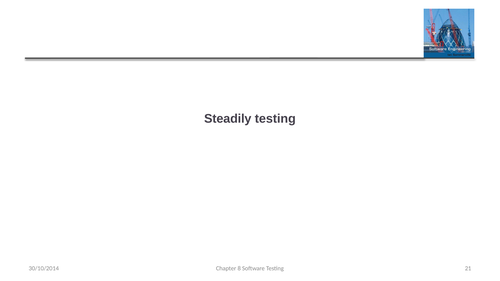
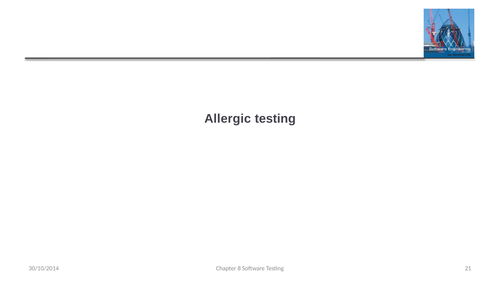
Steadily: Steadily -> Allergic (228, 119)
